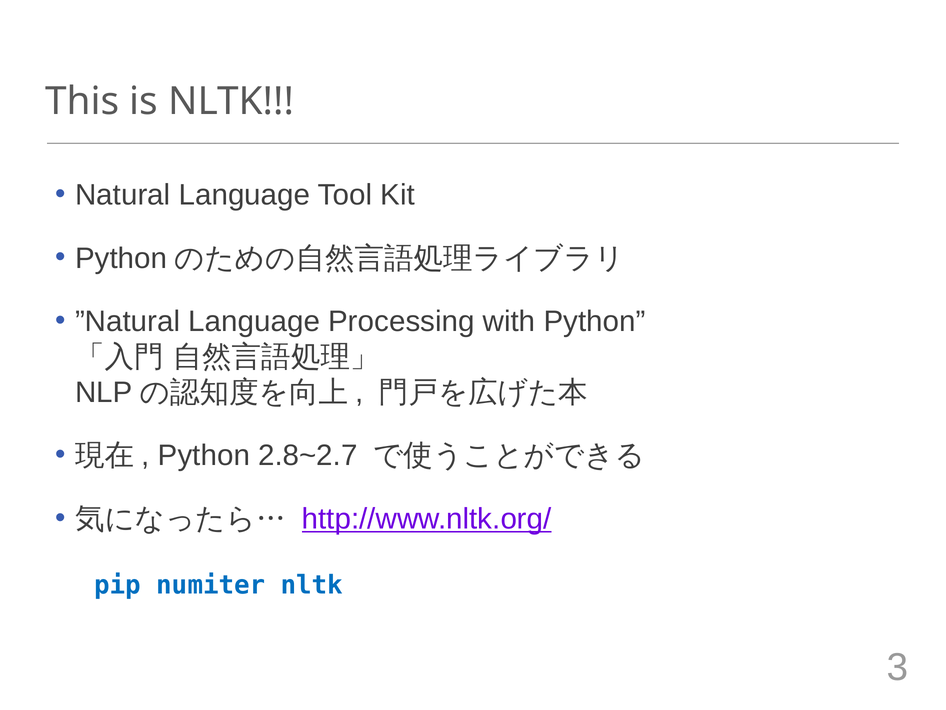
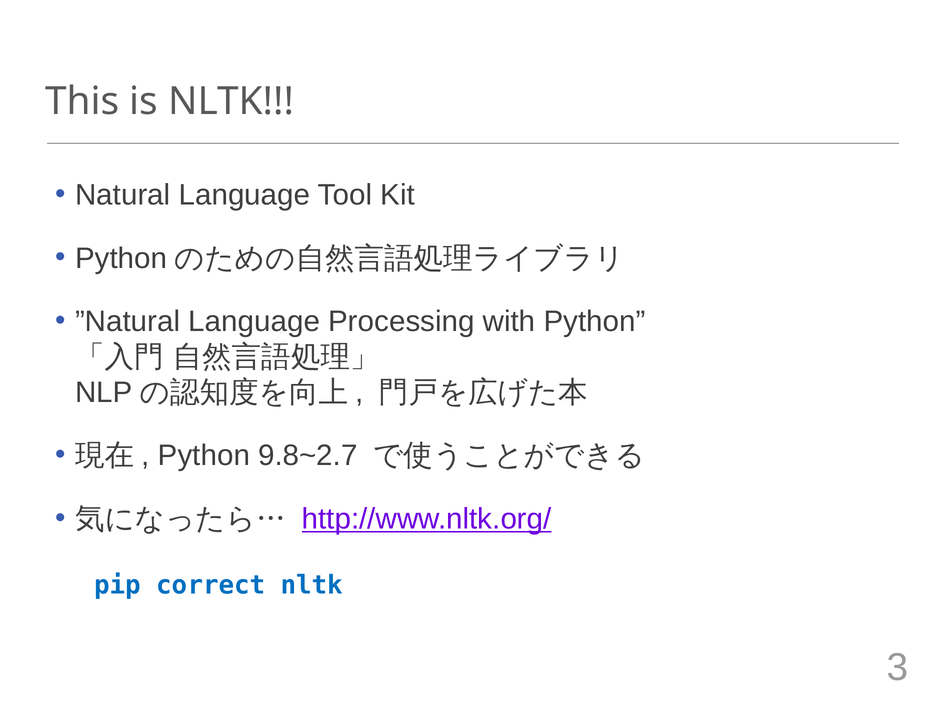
2.8~2.7: 2.8~2.7 -> 9.8~2.7 (308, 455)
numiter: numiter -> correct (211, 585)
